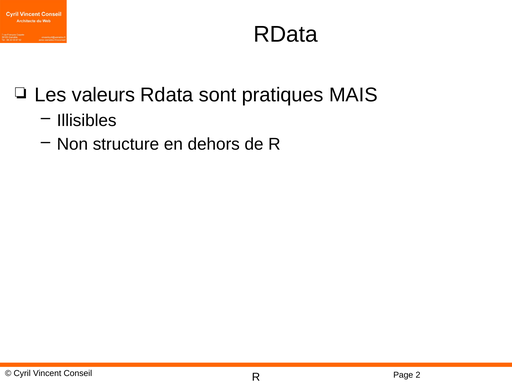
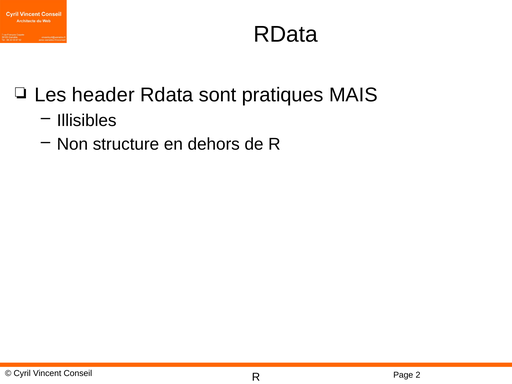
valeurs: valeurs -> header (103, 95)
